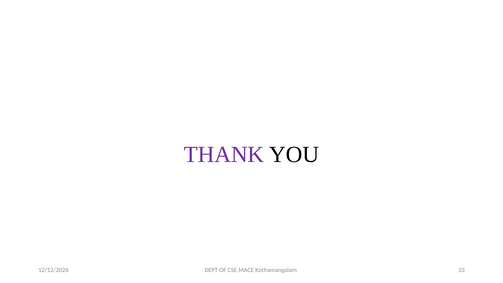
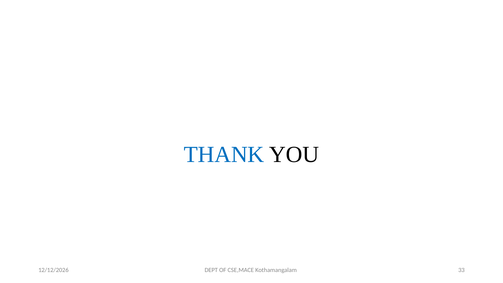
THANK colour: purple -> blue (224, 155)
